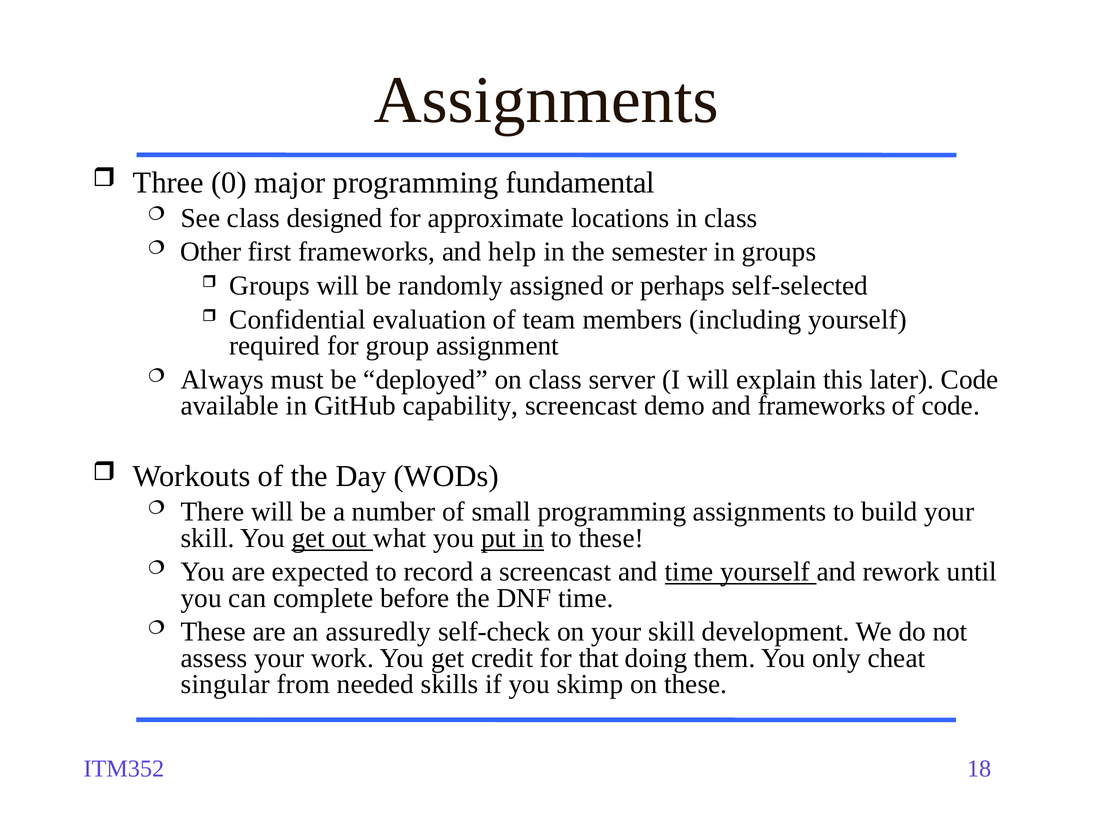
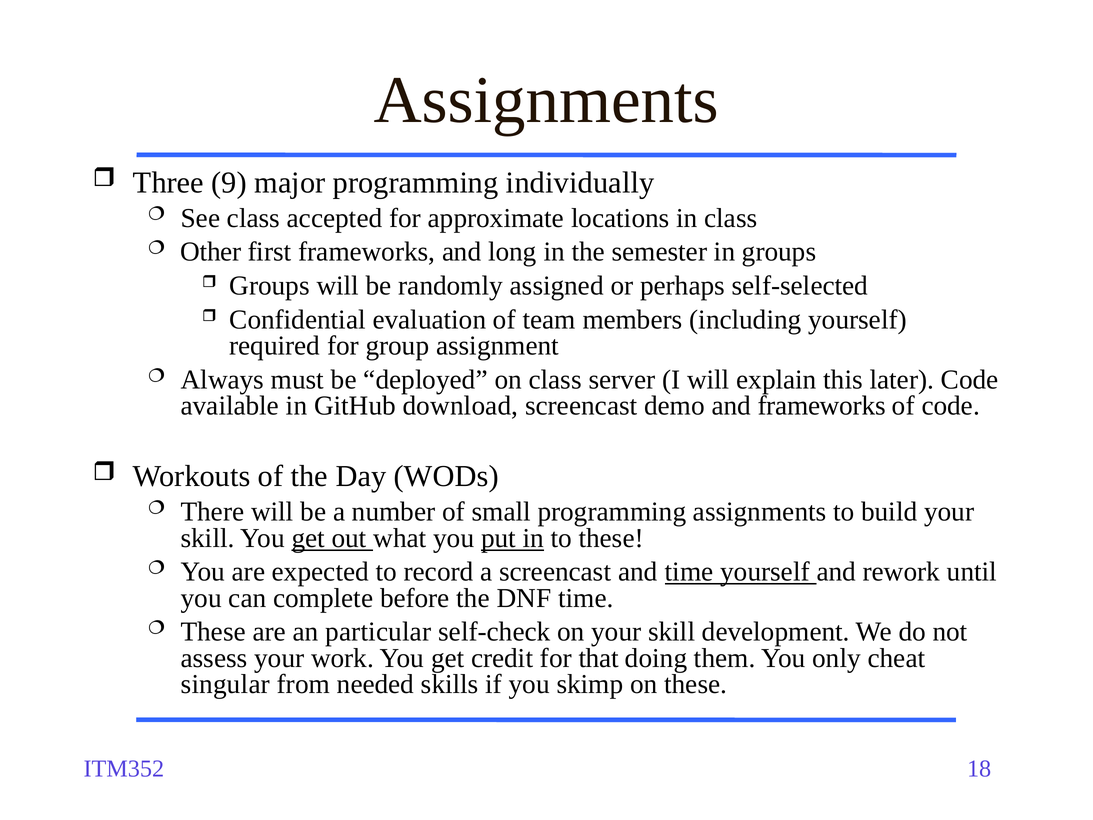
0: 0 -> 9 (229, 182)
fundamental: fundamental -> individually (580, 182)
designed: designed -> accepted (335, 218)
help: help -> long (512, 252)
capability: capability -> download (460, 406)
assuredly: assuredly -> particular (378, 632)
